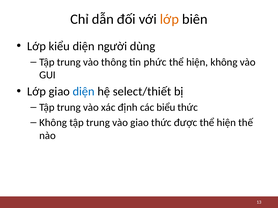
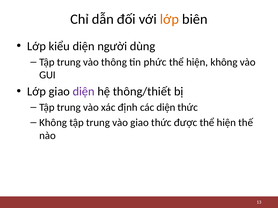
diện colour: blue -> purple (84, 92)
select/thiết: select/thiết -> thông/thiết (142, 92)
các biểu: biểu -> diện (166, 108)
